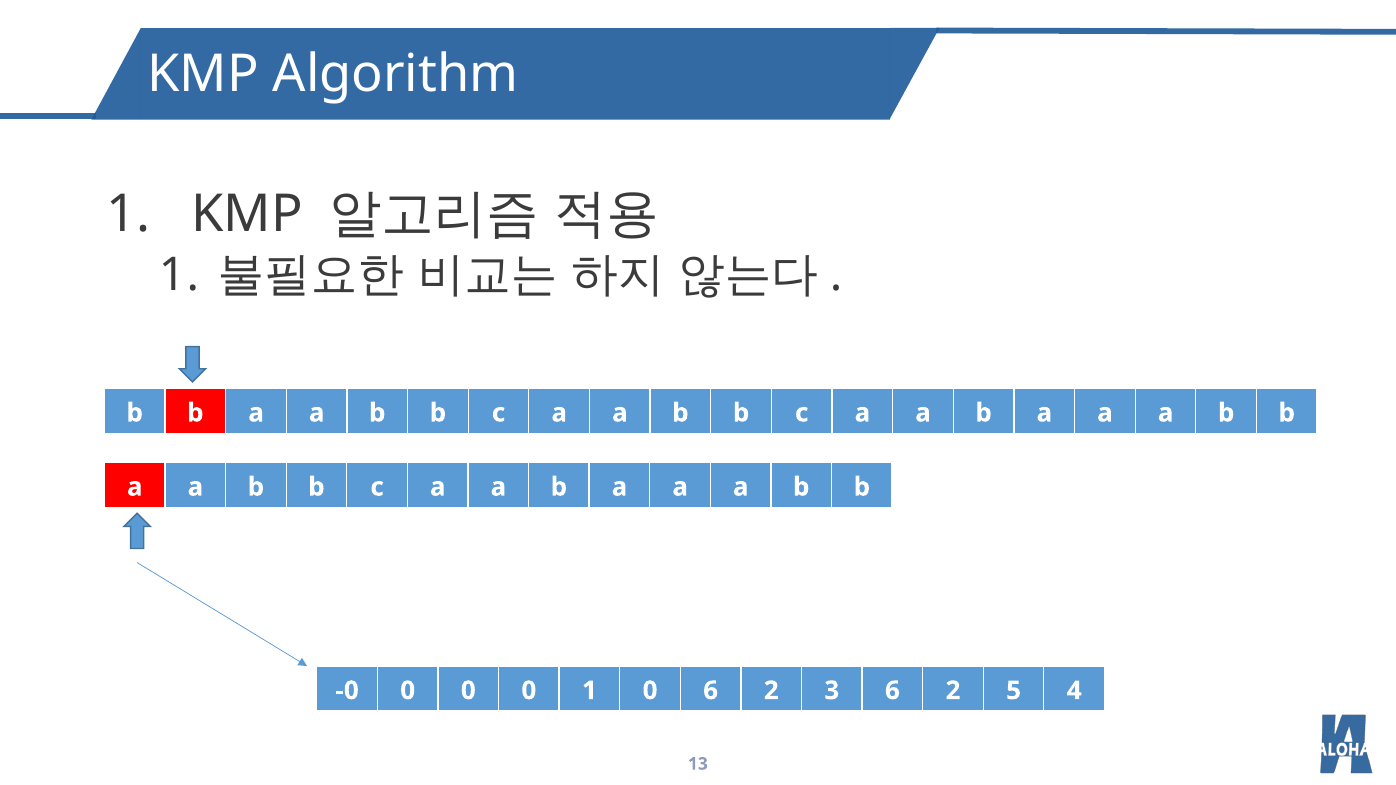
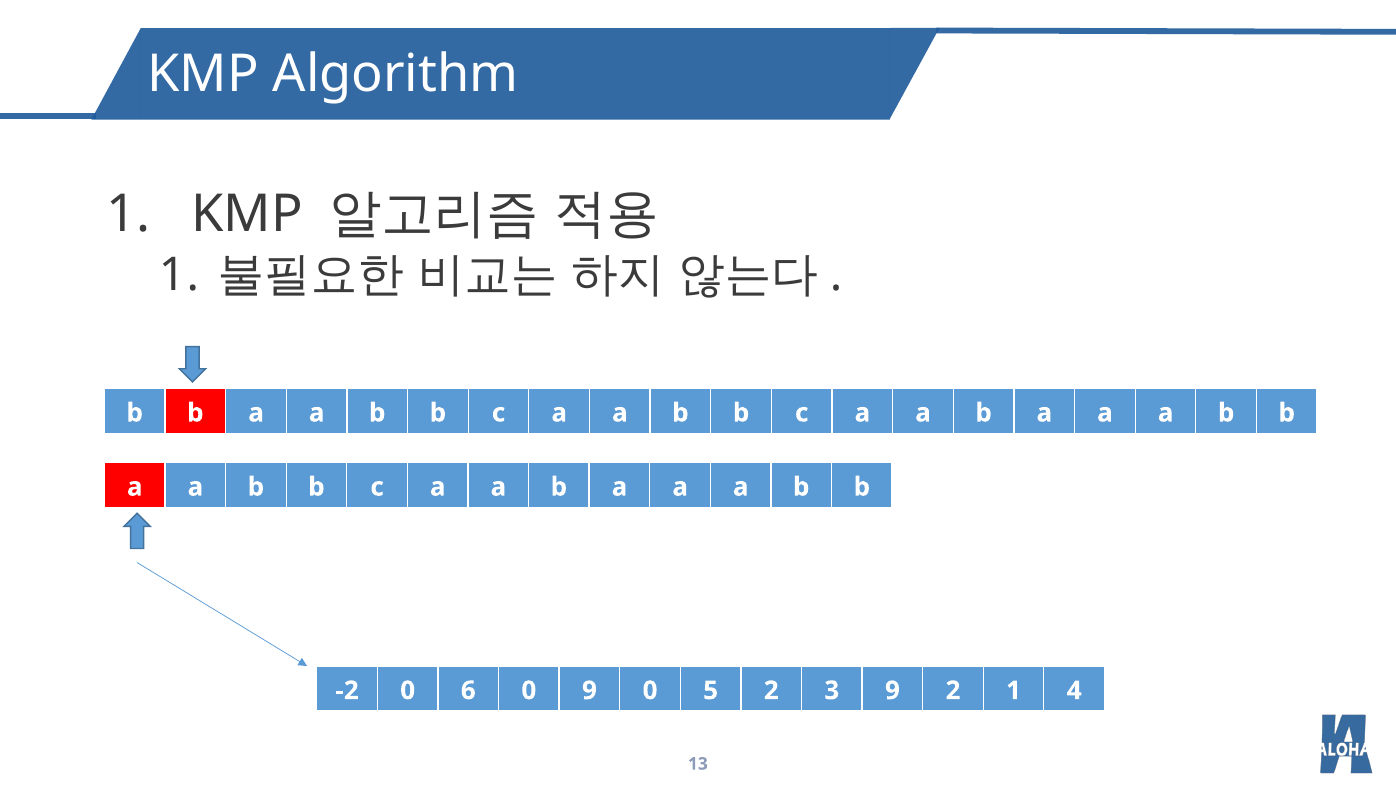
-0: -0 -> -2 (347, 691)
0: 0 -> 6 (468, 691)
0 1: 1 -> 9 (589, 691)
0 6: 6 -> 5 (711, 691)
3 6: 6 -> 9 (892, 691)
2 5: 5 -> 1 (1014, 691)
